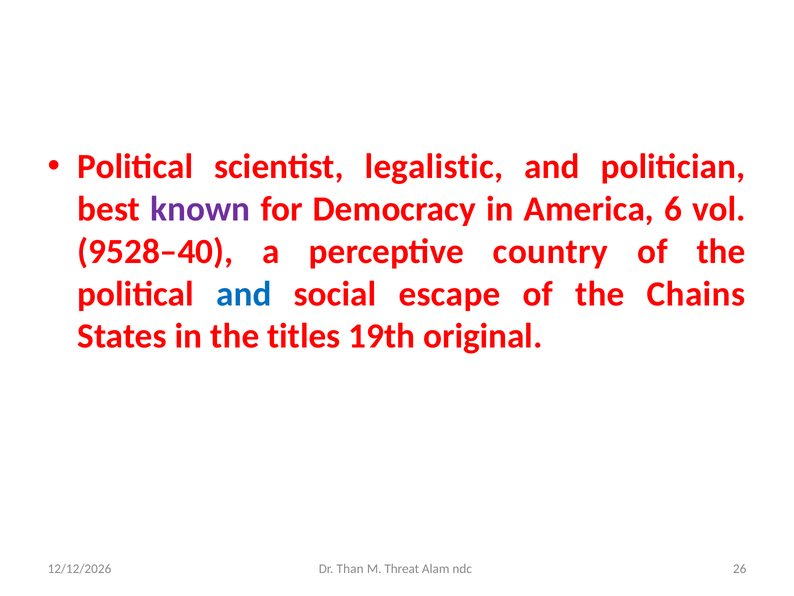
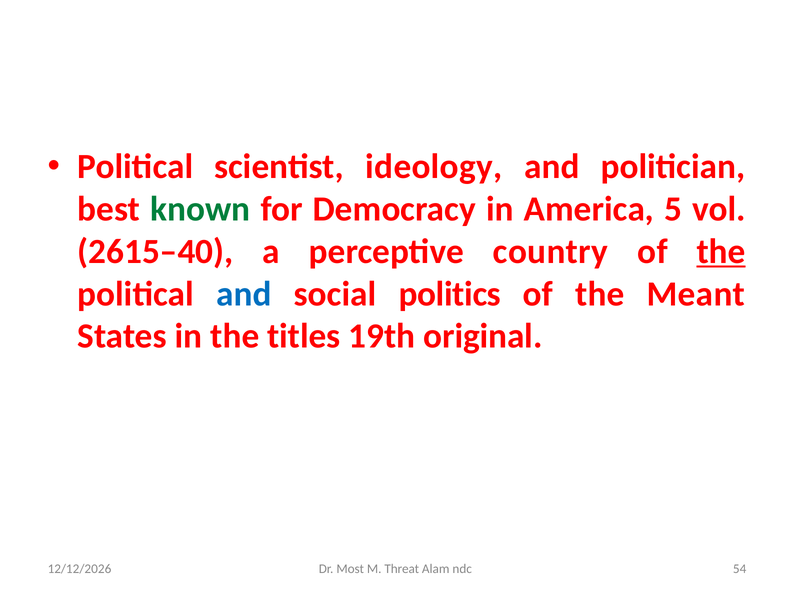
legalistic: legalistic -> ideology (434, 167)
known colour: purple -> green (200, 209)
6: 6 -> 5 (673, 209)
9528–40: 9528–40 -> 2615–40 (155, 251)
the underline: none -> present (721, 251)
escape: escape -> politics (450, 294)
Chains: Chains -> Meant (696, 294)
Than: Than -> Most (350, 569)
26: 26 -> 54 (740, 569)
